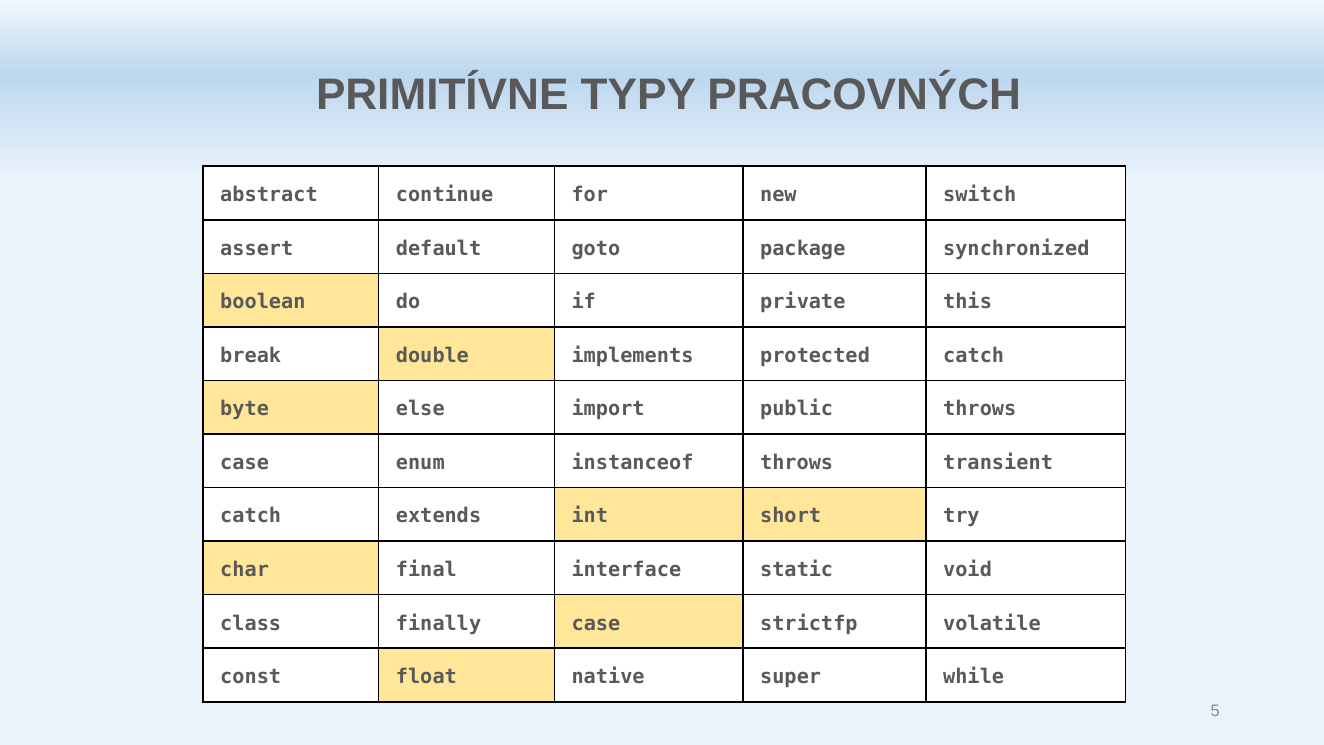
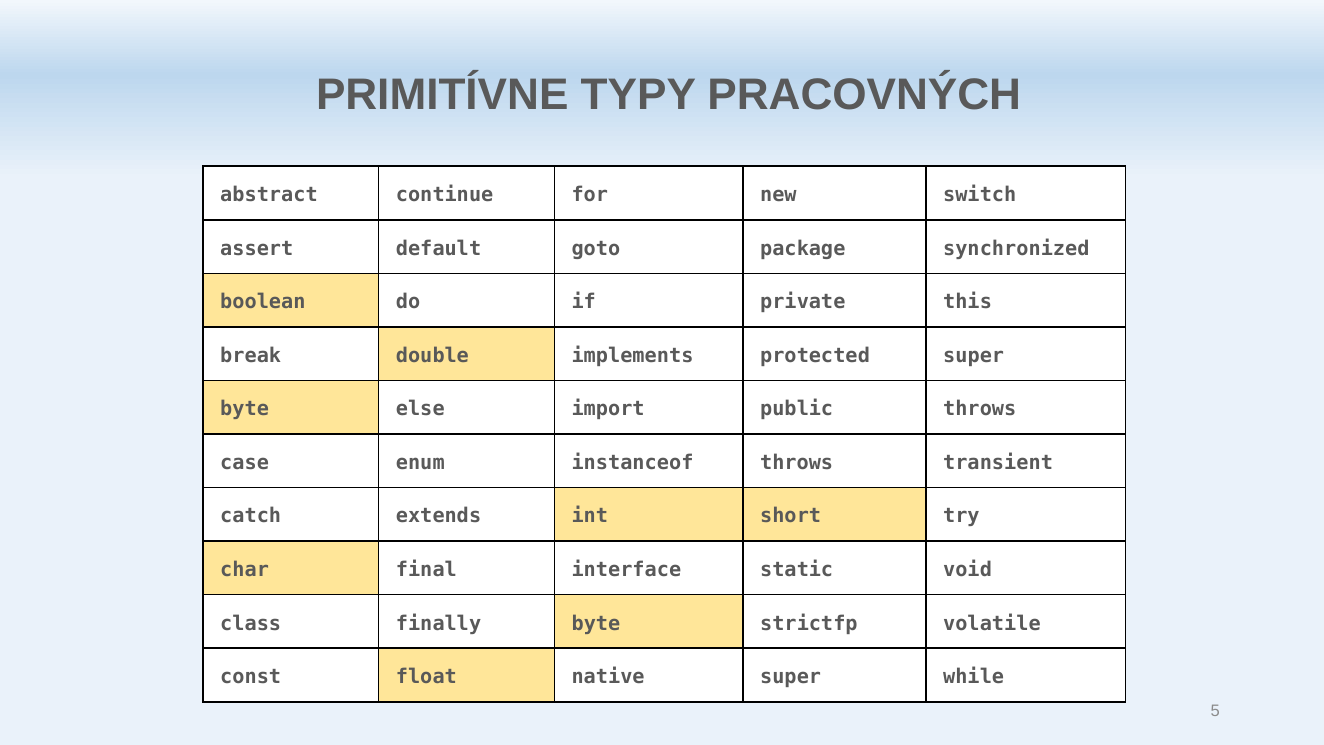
protected catch: catch -> super (974, 356)
finally case: case -> byte (596, 623)
